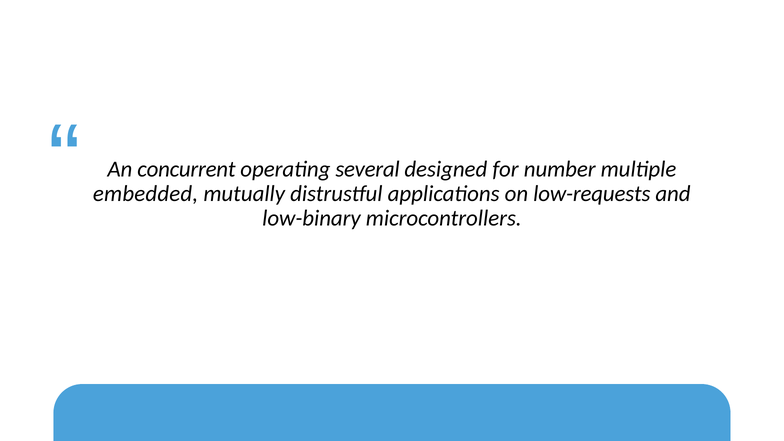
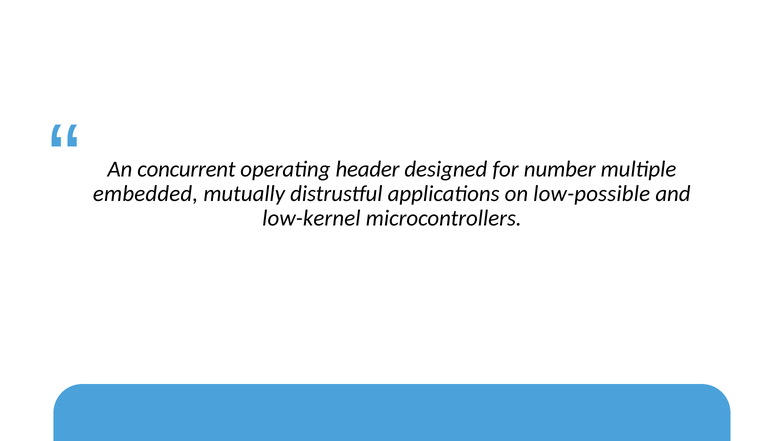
several: several -> header (368, 169)
low-requests: low-requests -> low-possible (592, 194)
low-binary: low-binary -> low-kernel (311, 218)
